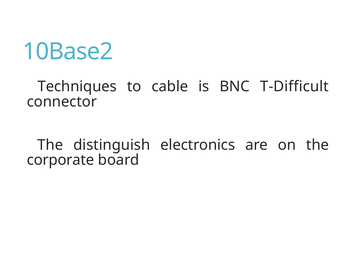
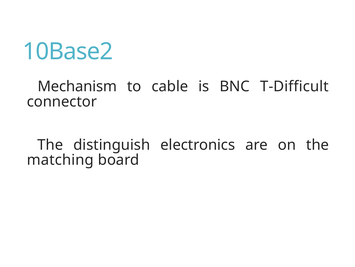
Techniques: Techniques -> Mechanism (77, 86)
corporate: corporate -> matching (60, 160)
